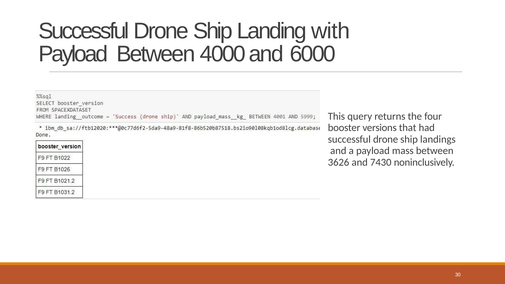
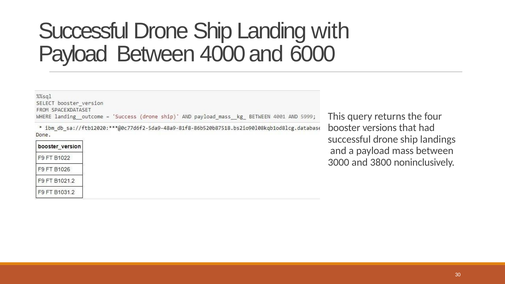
3626: 3626 -> 3000 (339, 162)
7430: 7430 -> 3800 (381, 162)
